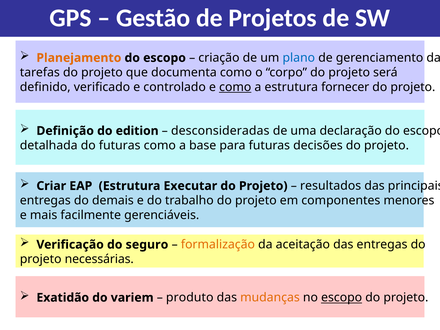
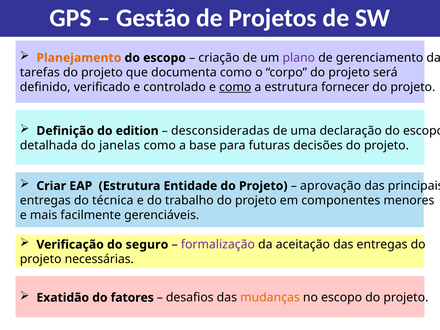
plano colour: blue -> purple (299, 58)
do futuras: futuras -> janelas (120, 146)
Executar: Executar -> Entidade (190, 186)
resultados: resultados -> aprovação (331, 186)
demais: demais -> técnica (113, 201)
formalização colour: orange -> purple (218, 245)
variem: variem -> fatores (132, 298)
produto: produto -> desafios (190, 298)
escopo underline: present -> none (342, 298)
